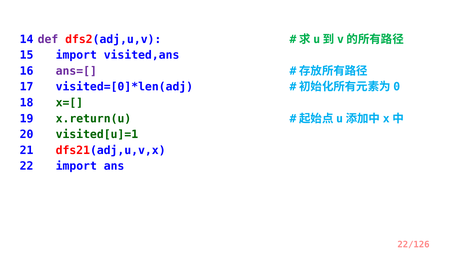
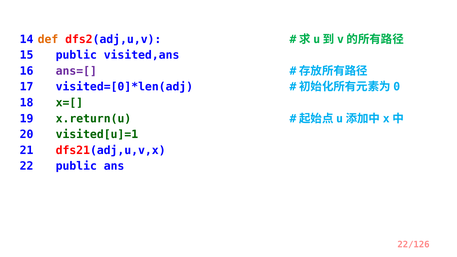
def colour: purple -> orange (48, 39)
15 import: import -> public (76, 55)
22 import: import -> public (76, 166)
